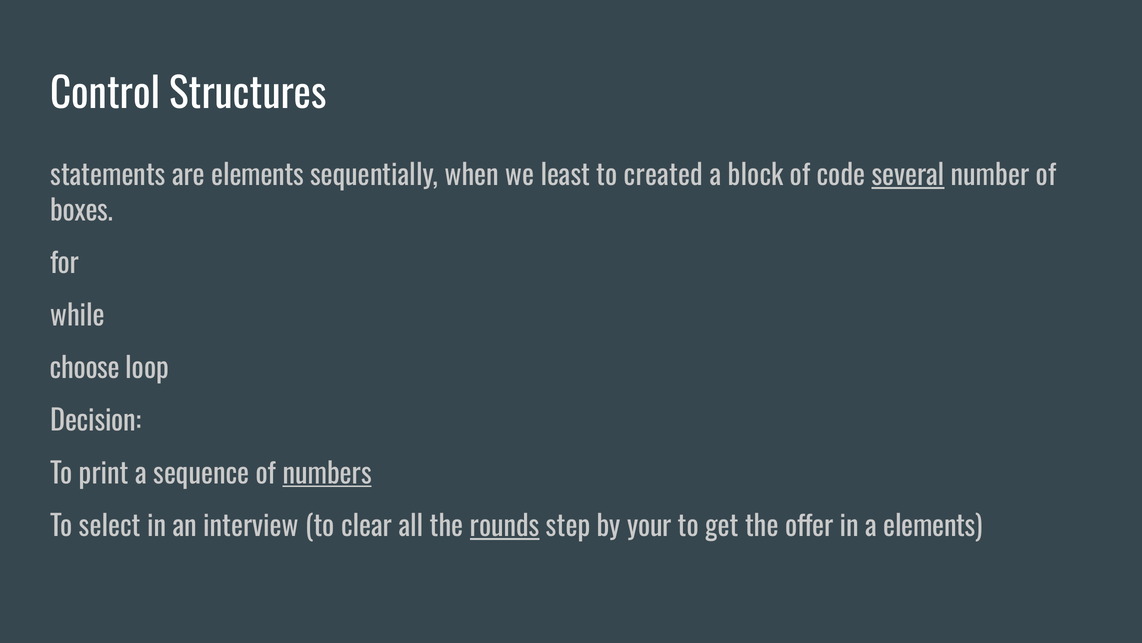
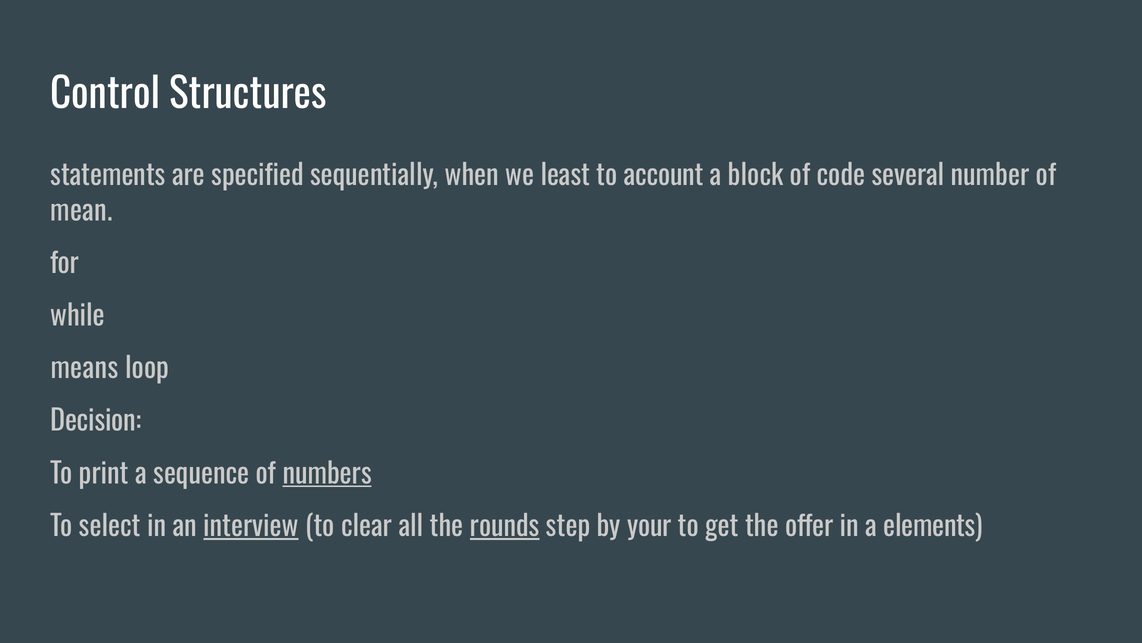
are elements: elements -> specified (258, 176)
created: created -> account (664, 176)
several underline: present -> none (908, 176)
boxes: boxes -> mean (82, 211)
choose: choose -> means (84, 369)
interview underline: none -> present (251, 526)
